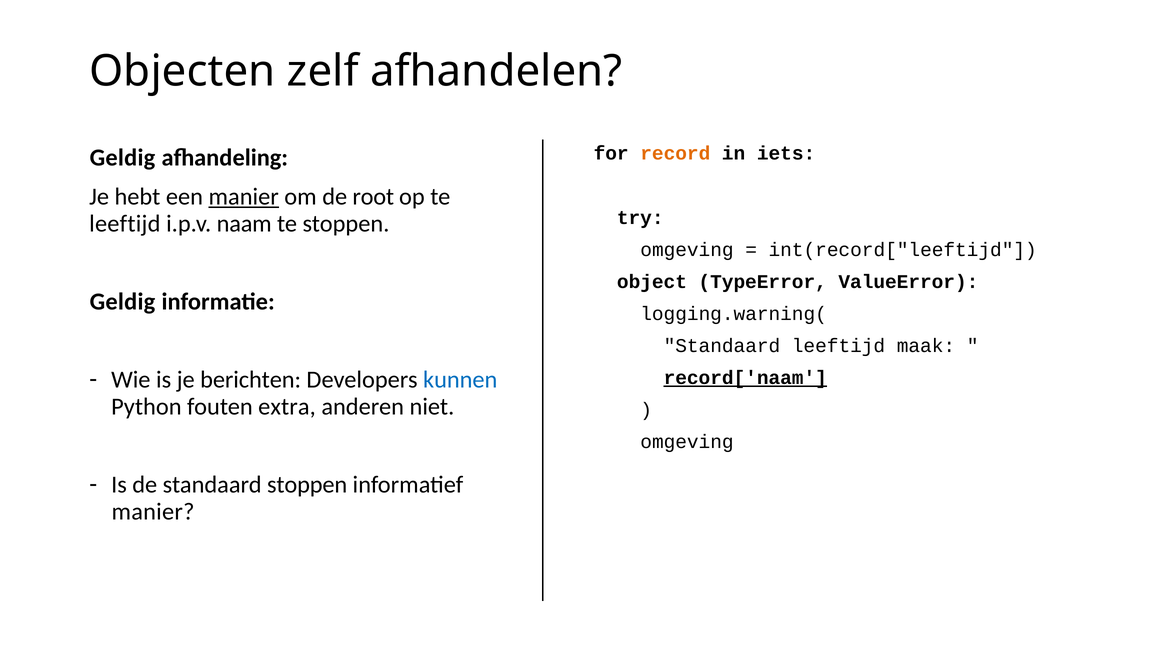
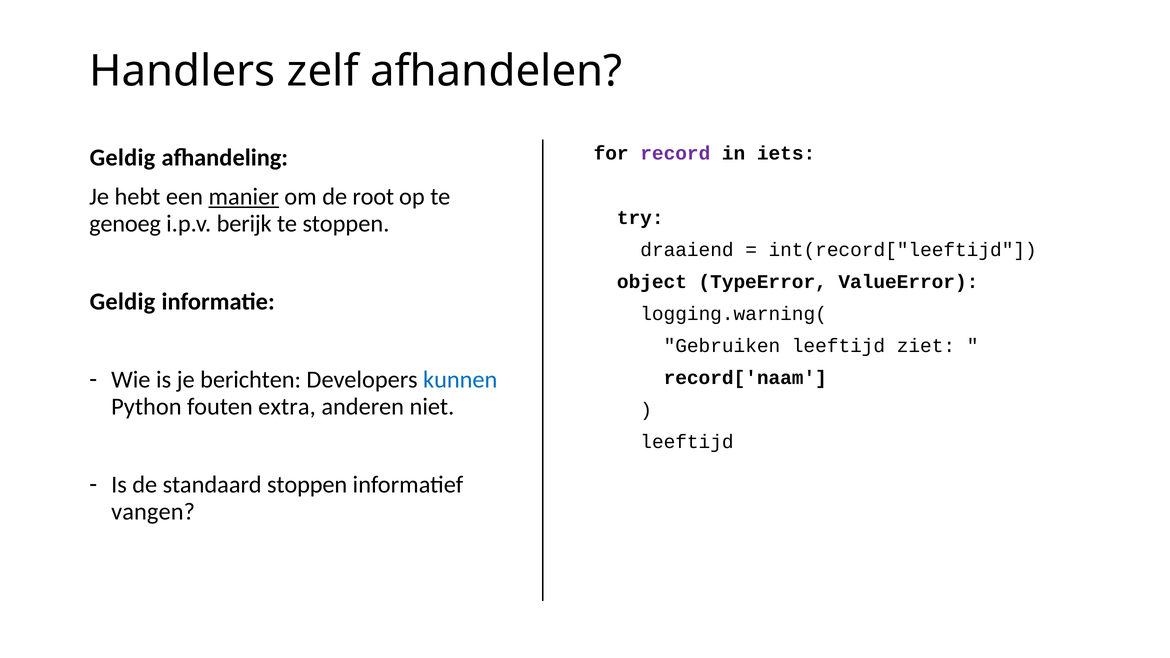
Objecten: Objecten -> Handlers (182, 71)
record colour: orange -> purple (675, 154)
leeftijd: leeftijd -> genoeg (125, 224)
naam: naam -> berijk (244, 224)
omgeving: omgeving -> draaiend (687, 250)
Standaard: Standaard -> Gebruiken (722, 346)
maak: maak -> ziet (926, 346)
record['naam underline: present -> none (745, 378)
omgeving: omgeving -> leeftijd (687, 442)
manier: manier -> vangen (153, 512)
